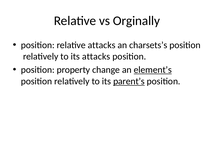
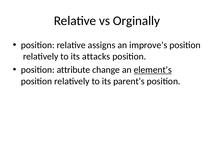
relative attacks: attacks -> assigns (102, 45)
charsets’s: charsets’s -> improve’s (148, 45)
property: property -> attribute (73, 70)
parent’s underline: present -> none (129, 81)
